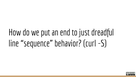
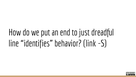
sequence: sequence -> identifies (37, 43)
curl: curl -> link (90, 43)
